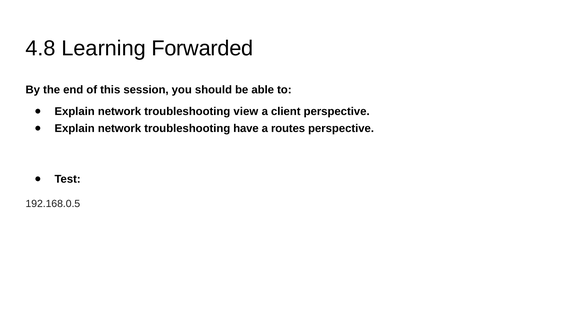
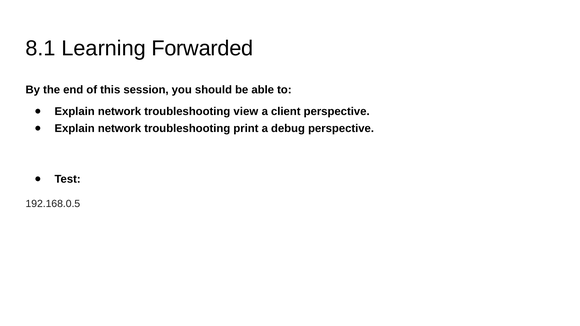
4.8: 4.8 -> 8.1 (41, 49)
have: have -> print (246, 129)
routes: routes -> debug (288, 129)
